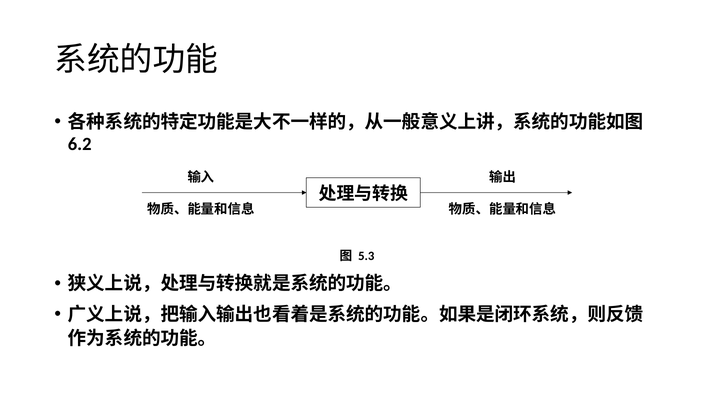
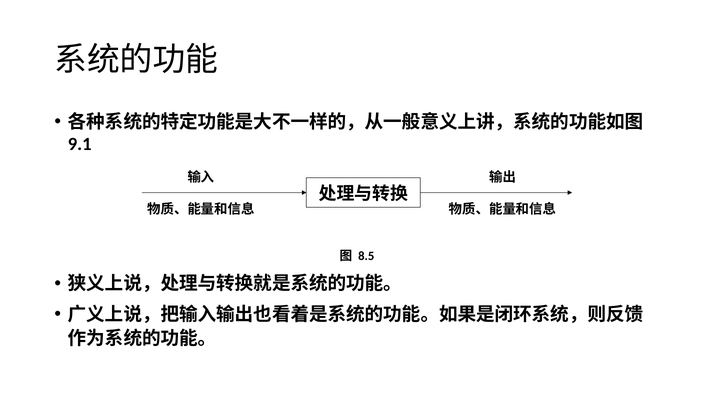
6.2: 6.2 -> 9.1 (80, 144)
5.3: 5.3 -> 8.5 (366, 256)
